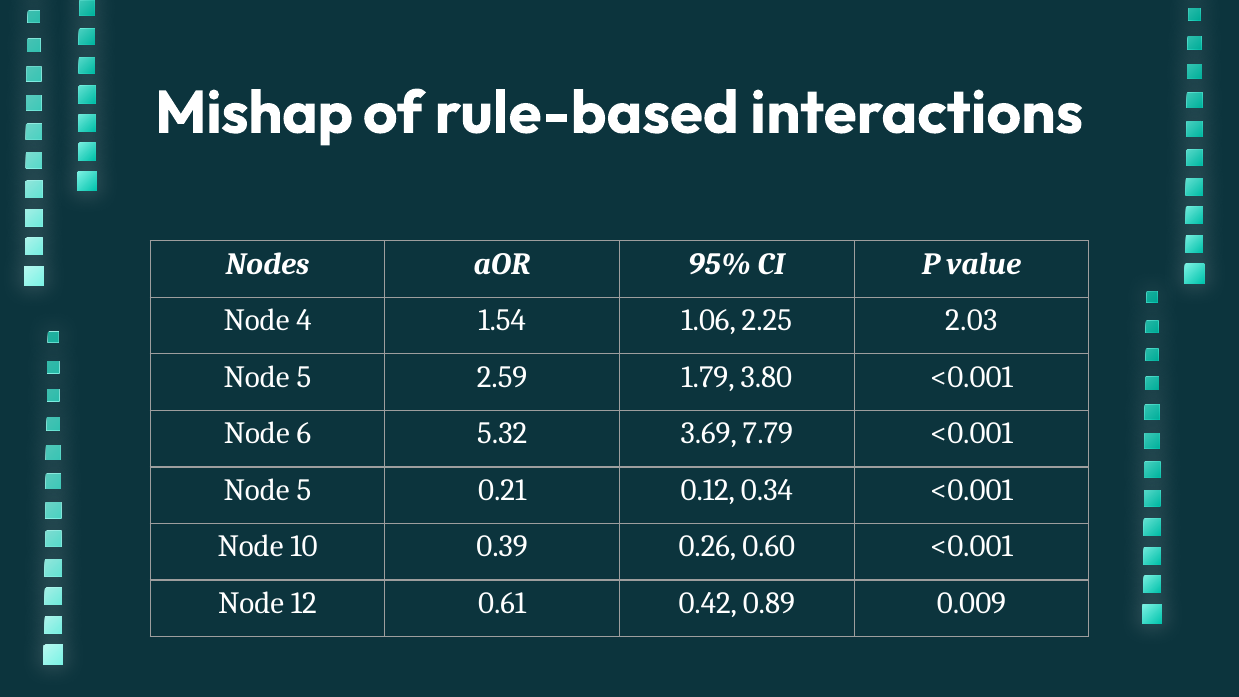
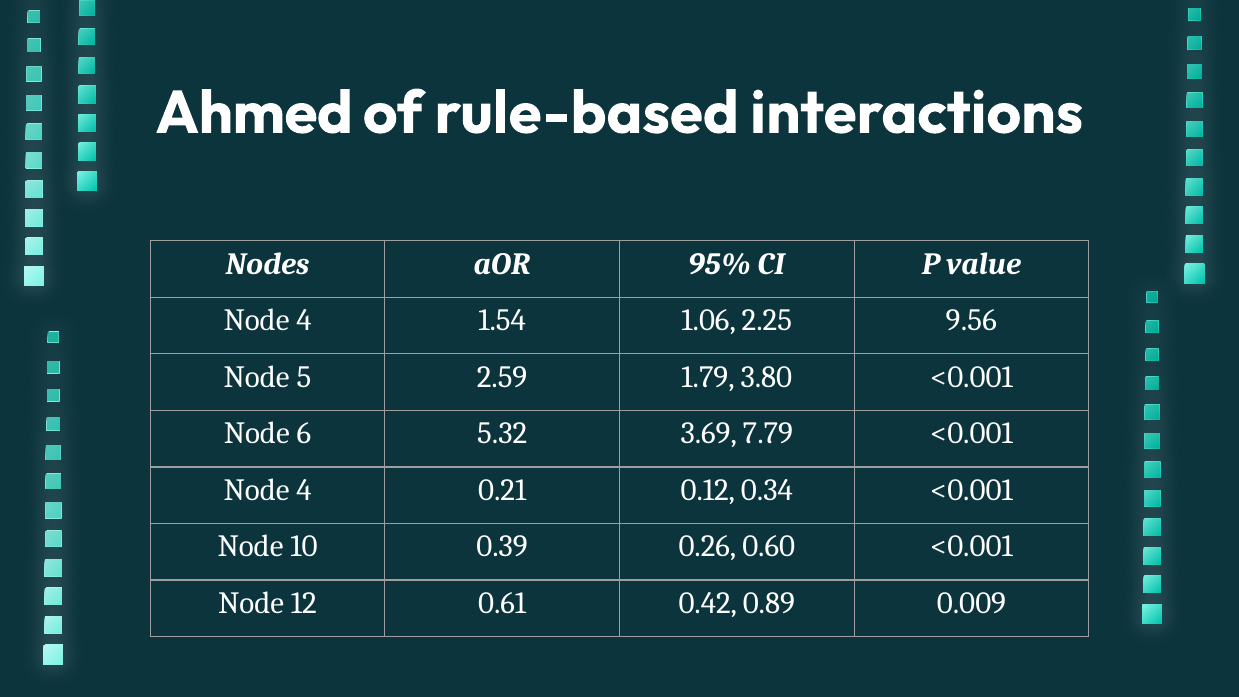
Mishap: Mishap -> Ahmed (254, 113)
2.03: 2.03 -> 9.56 (971, 320)
5: 5 -> 4 (304, 490)
